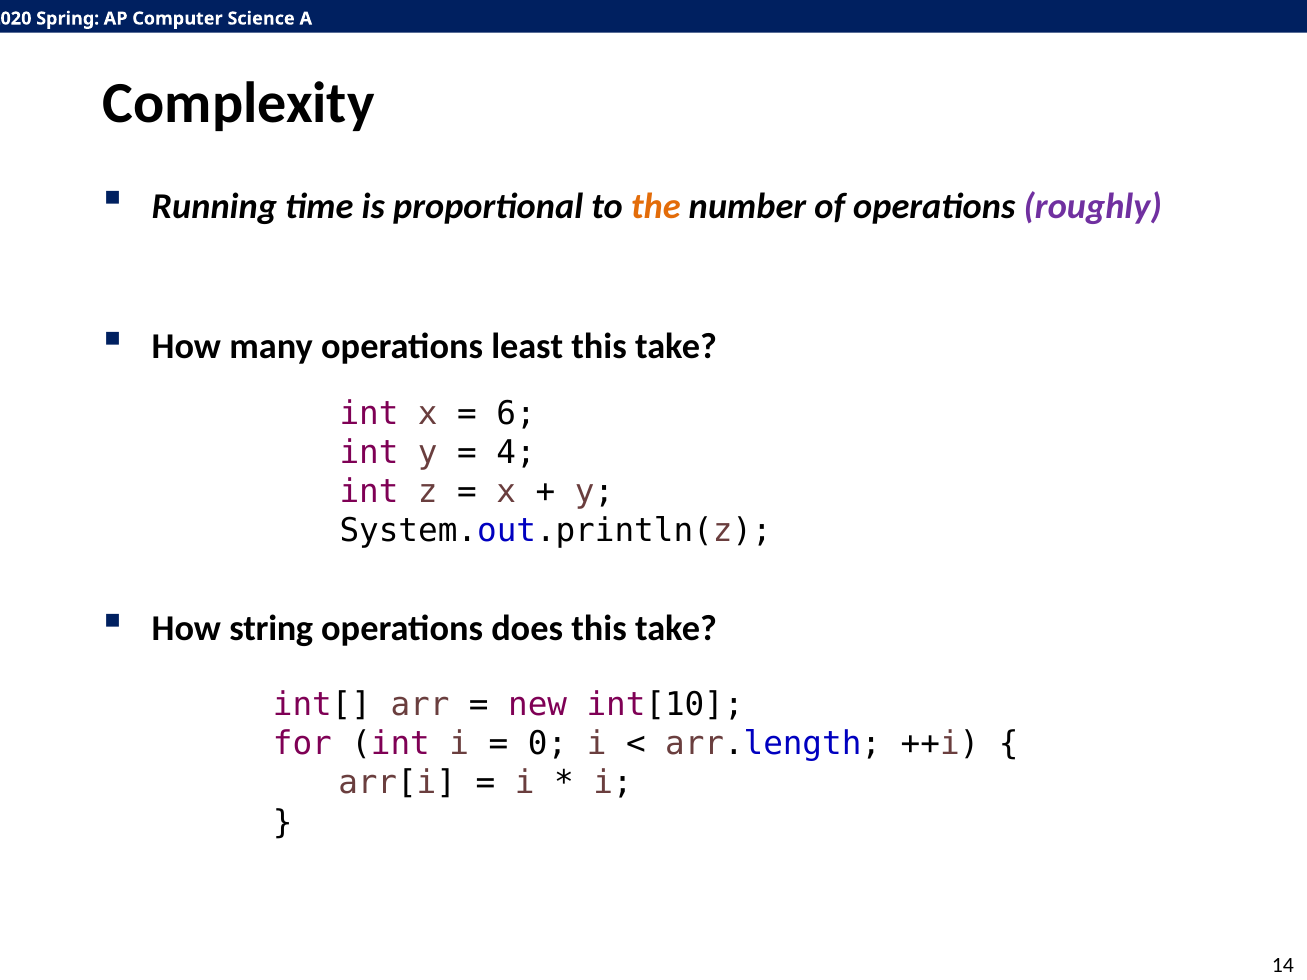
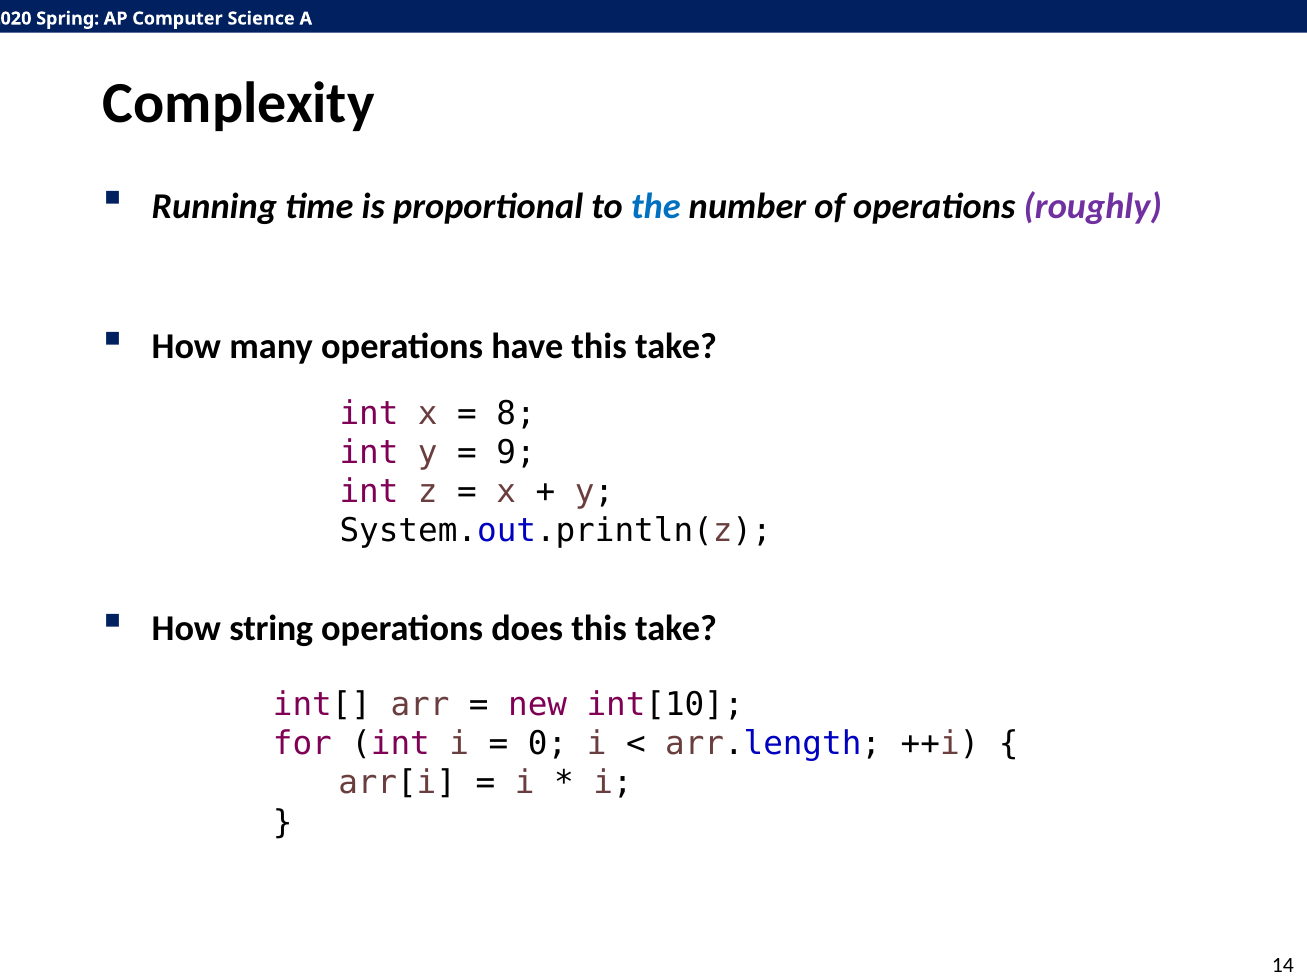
the colour: orange -> blue (656, 206)
least: least -> have (527, 347)
6: 6 -> 8 (516, 413)
4: 4 -> 9 (516, 453)
